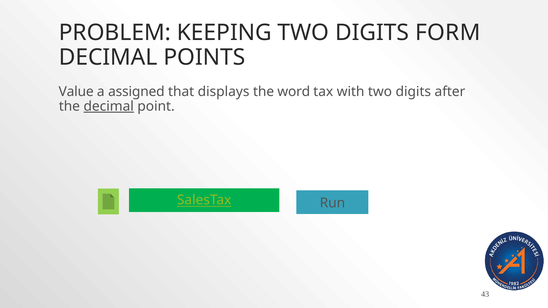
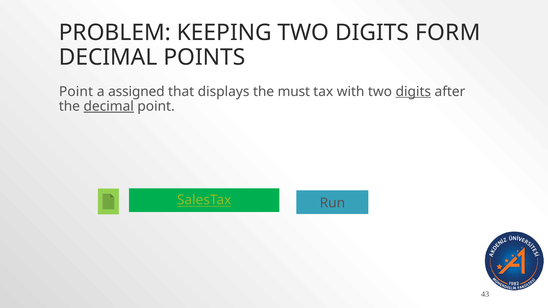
Value: Value -> Point (76, 92)
word: word -> must (294, 92)
digits underline: none -> present (413, 92)
